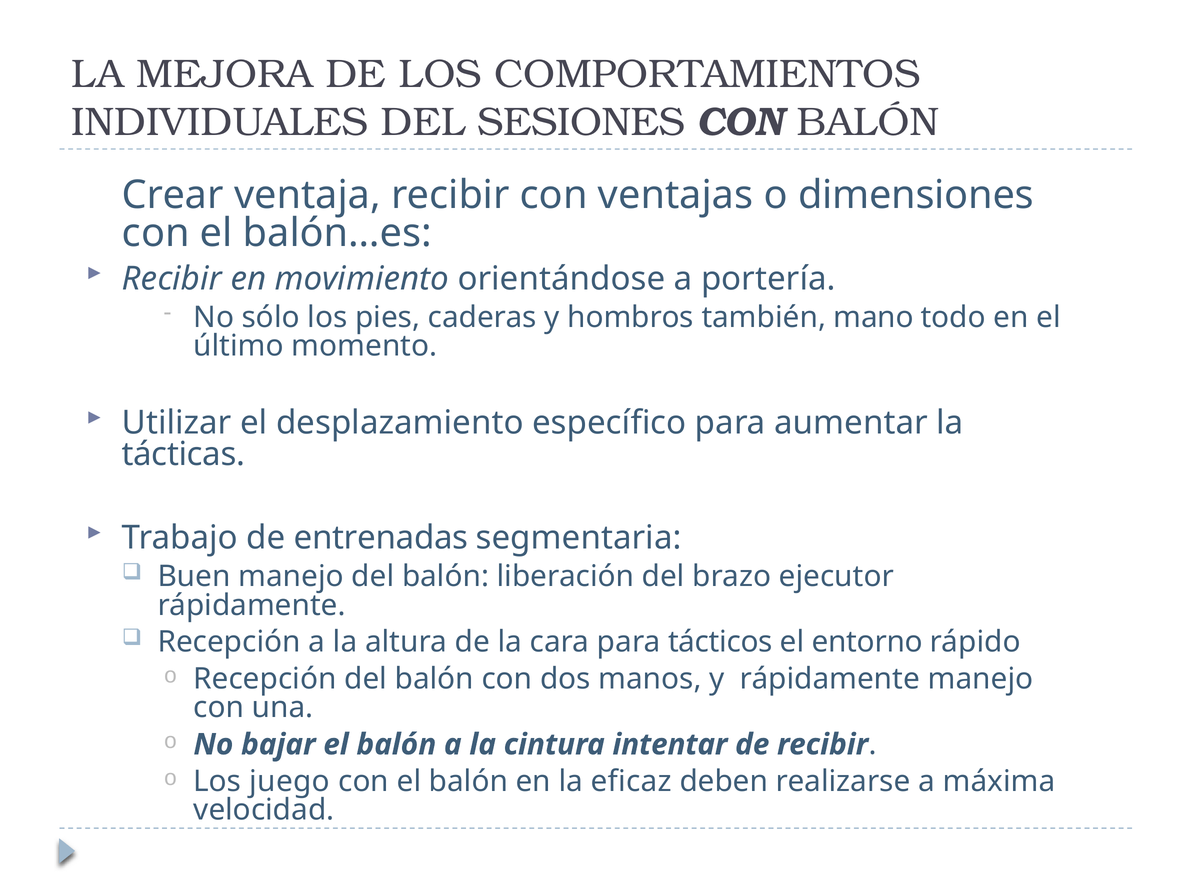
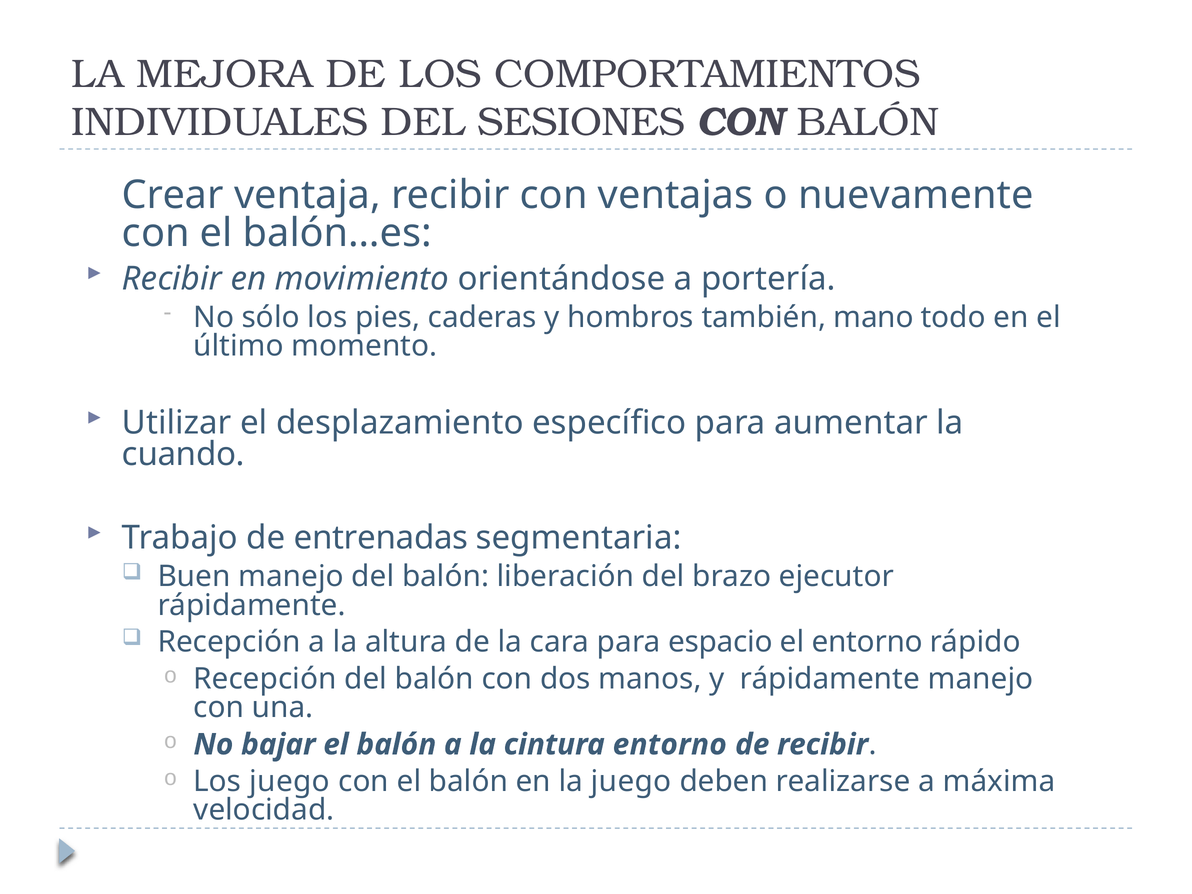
dimensiones: dimensiones -> nuevamente (916, 195)
tácticas: tácticas -> cuando (183, 455)
tácticos: tácticos -> espacio (720, 642)
cintura intentar: intentar -> entorno (670, 745)
la eficaz: eficaz -> juego (631, 781)
